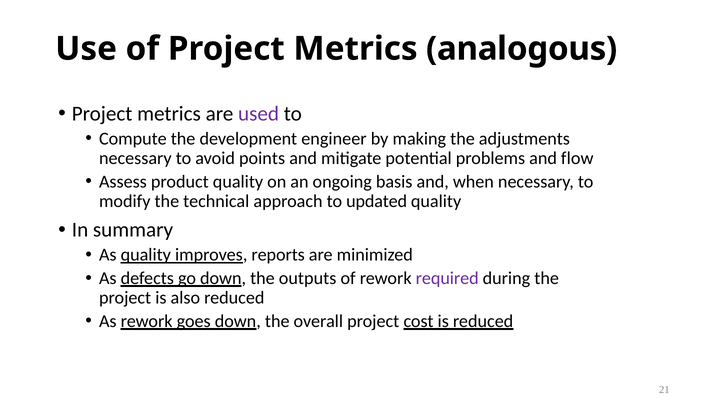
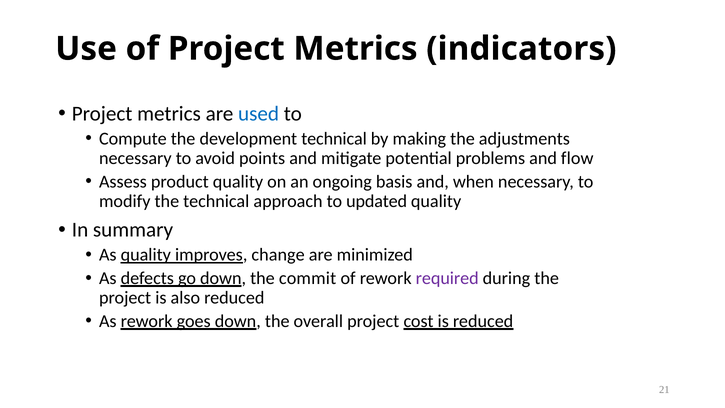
analogous: analogous -> indicators (521, 49)
used colour: purple -> blue (259, 114)
development engineer: engineer -> technical (334, 139)
reports: reports -> change (278, 255)
outputs: outputs -> commit (308, 278)
